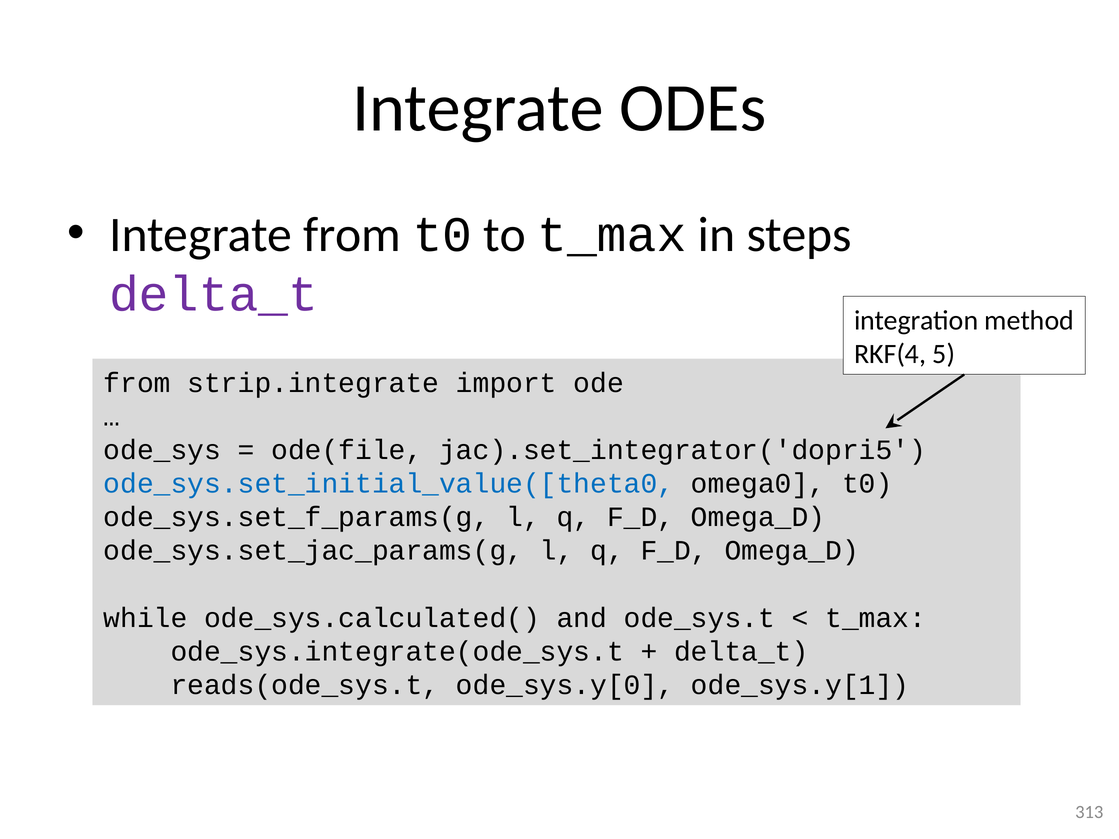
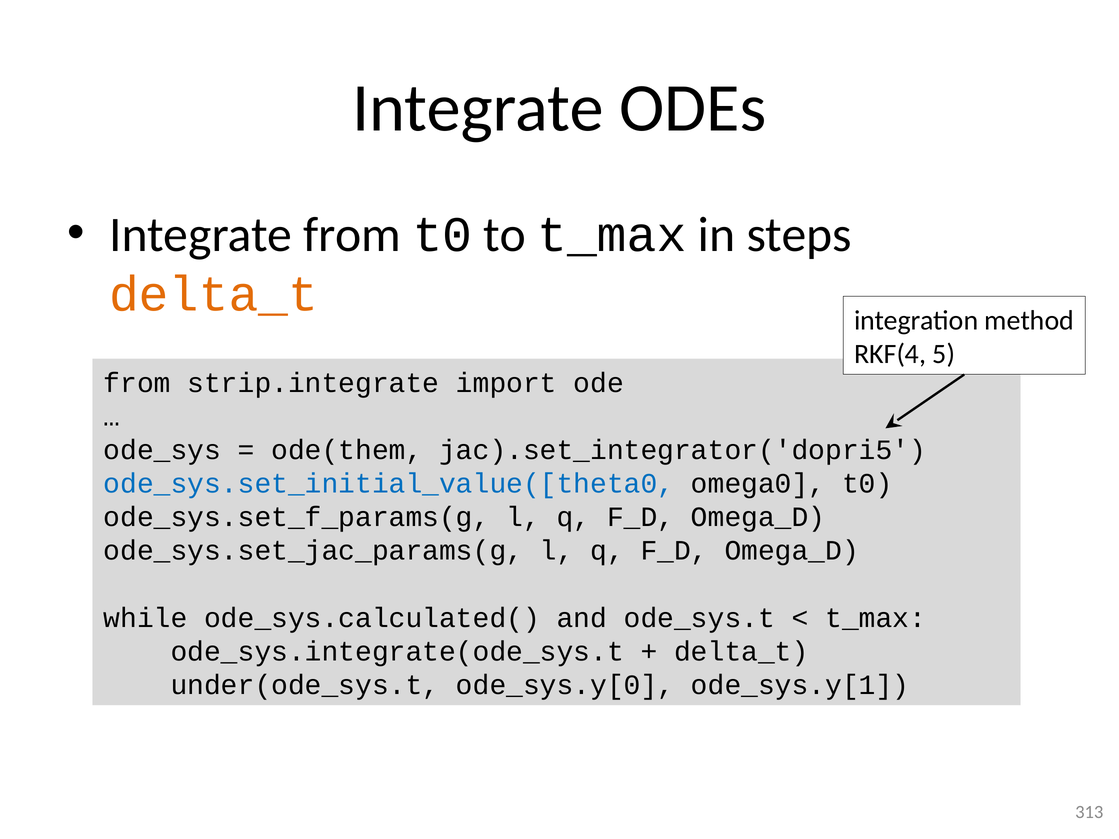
delta_t colour: purple -> orange (214, 294)
ode(file: ode(file -> ode(them (347, 450)
reads(ode_sys.t: reads(ode_sys.t -> under(ode_sys.t (305, 685)
